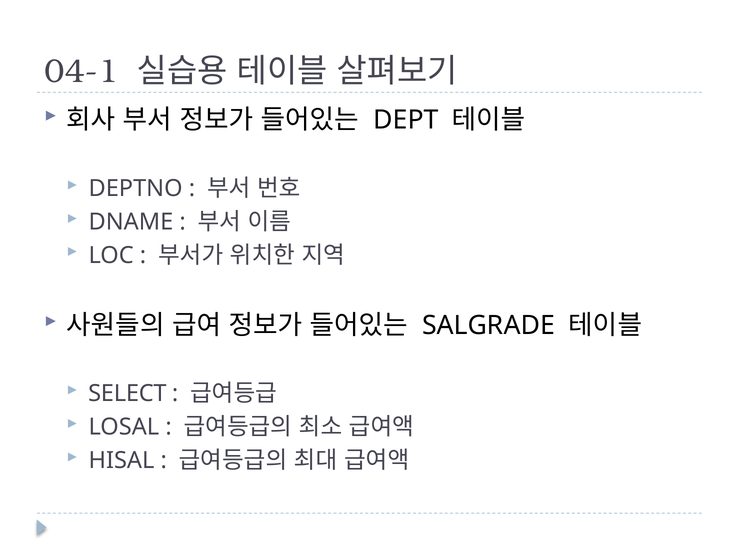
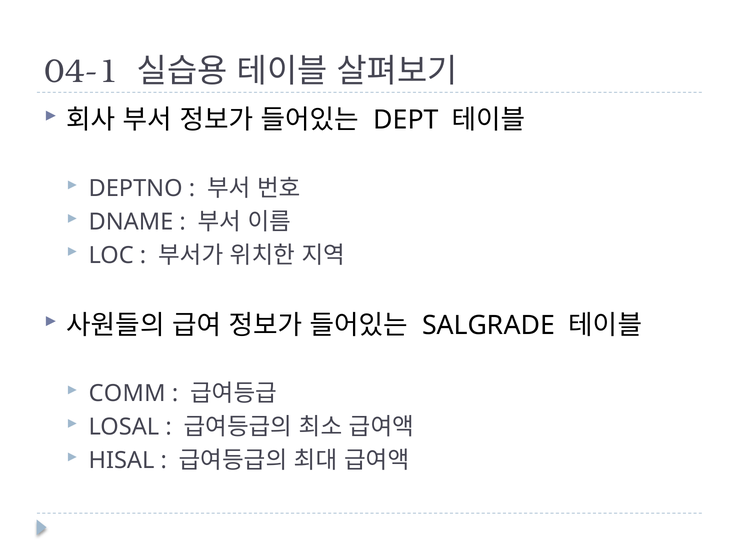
SELECT: SELECT -> COMM (127, 394)
